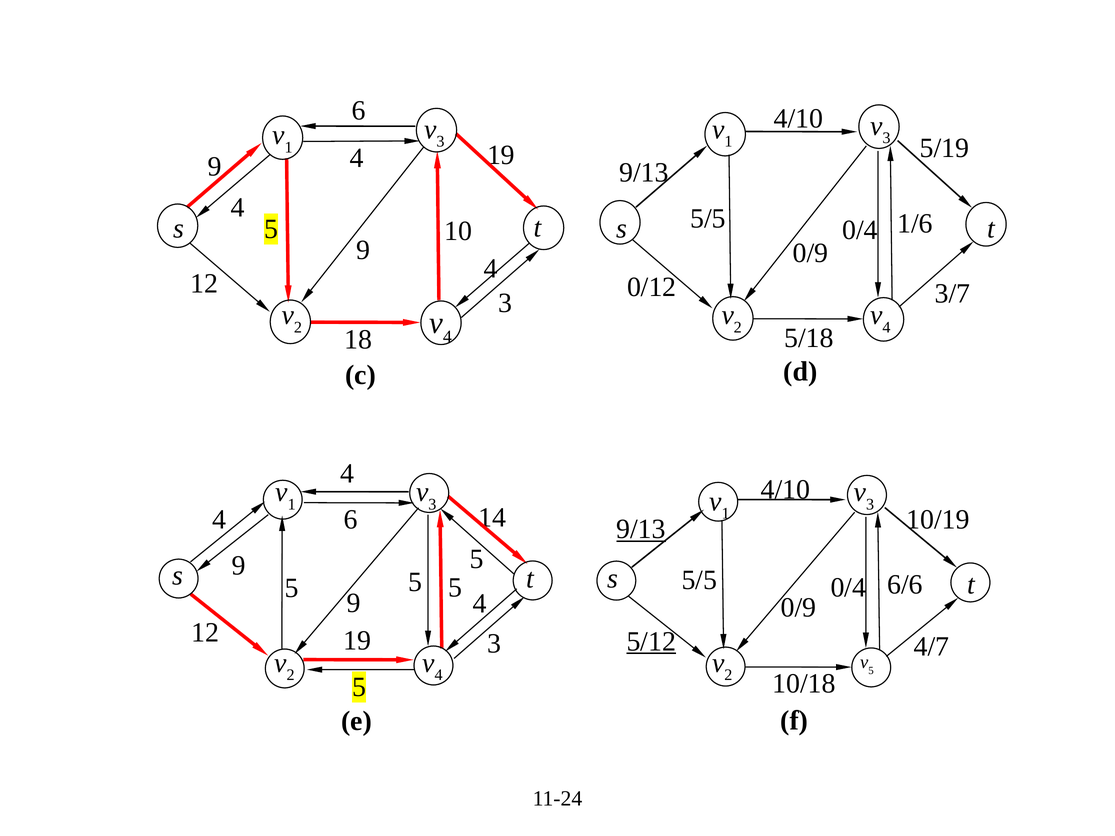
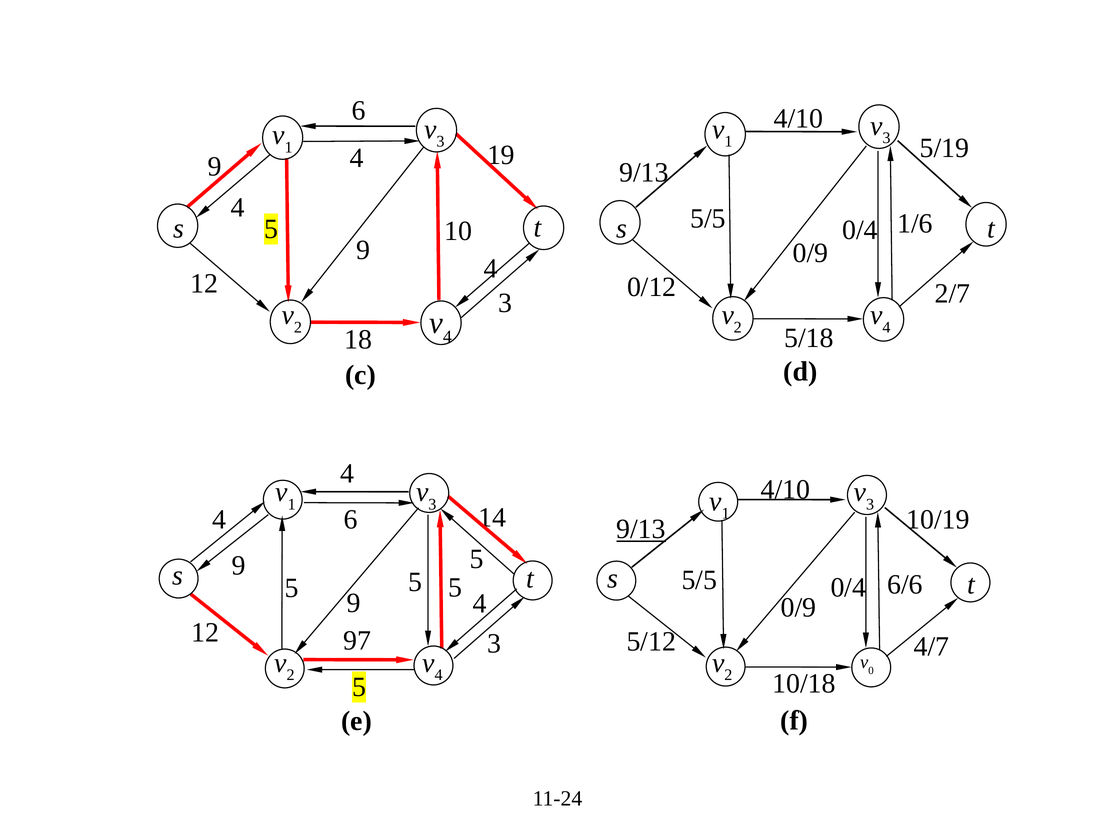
3/7: 3/7 -> 2/7 (953, 293)
12 19: 19 -> 97 (357, 641)
5/12 underline: present -> none (651, 642)
5: 5 -> 0 (871, 671)
